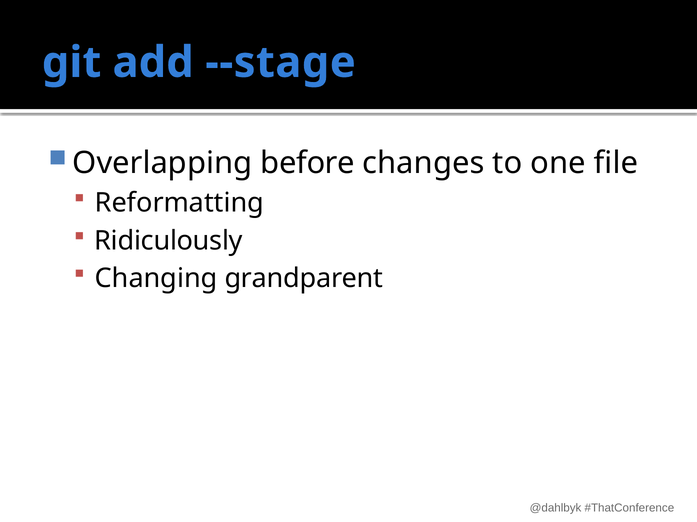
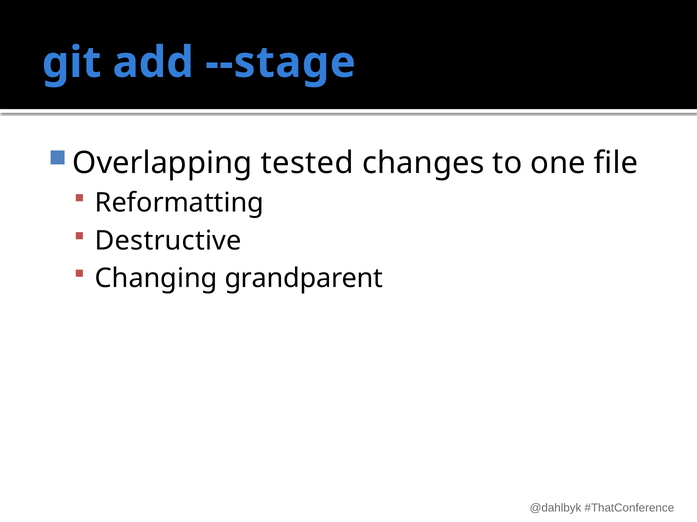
before: before -> tested (307, 163)
Ridiculously: Ridiculously -> Destructive (168, 241)
